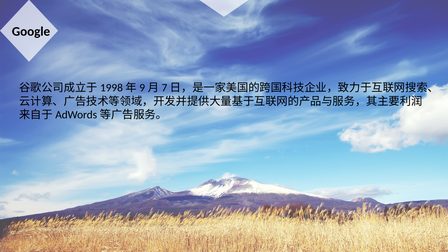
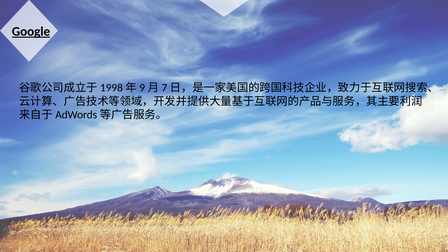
Google underline: none -> present (31, 32)
